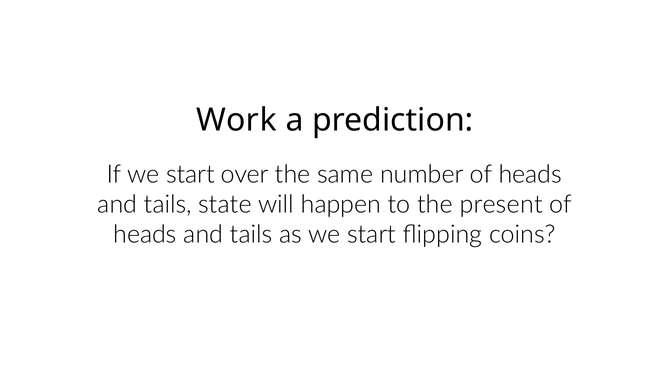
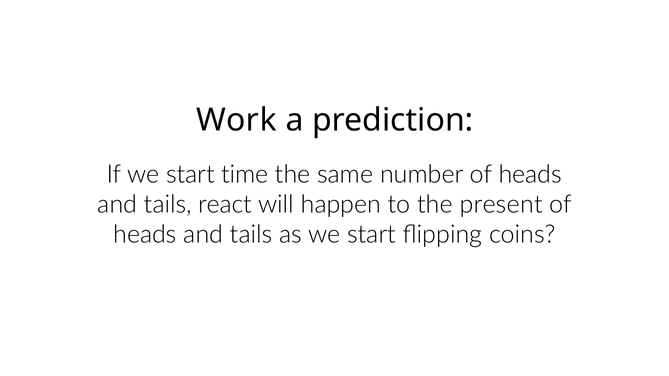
over: over -> time (245, 174)
state: state -> react (225, 205)
